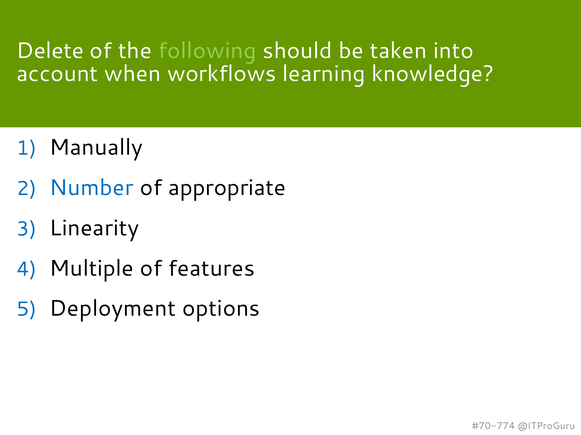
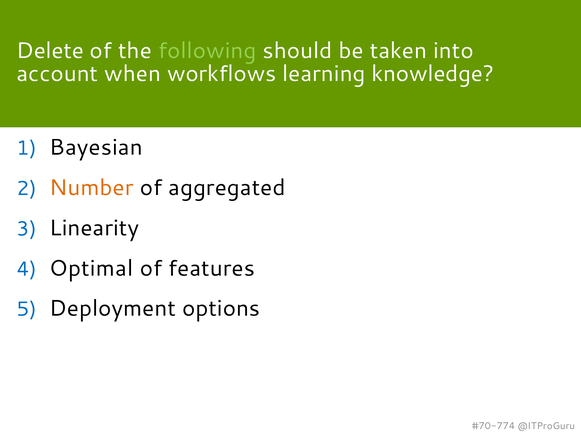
Manually: Manually -> Bayesian (96, 148)
Number colour: blue -> orange (91, 188)
appropriate: appropriate -> aggregated (227, 188)
Multiple: Multiple -> Optimal (91, 269)
